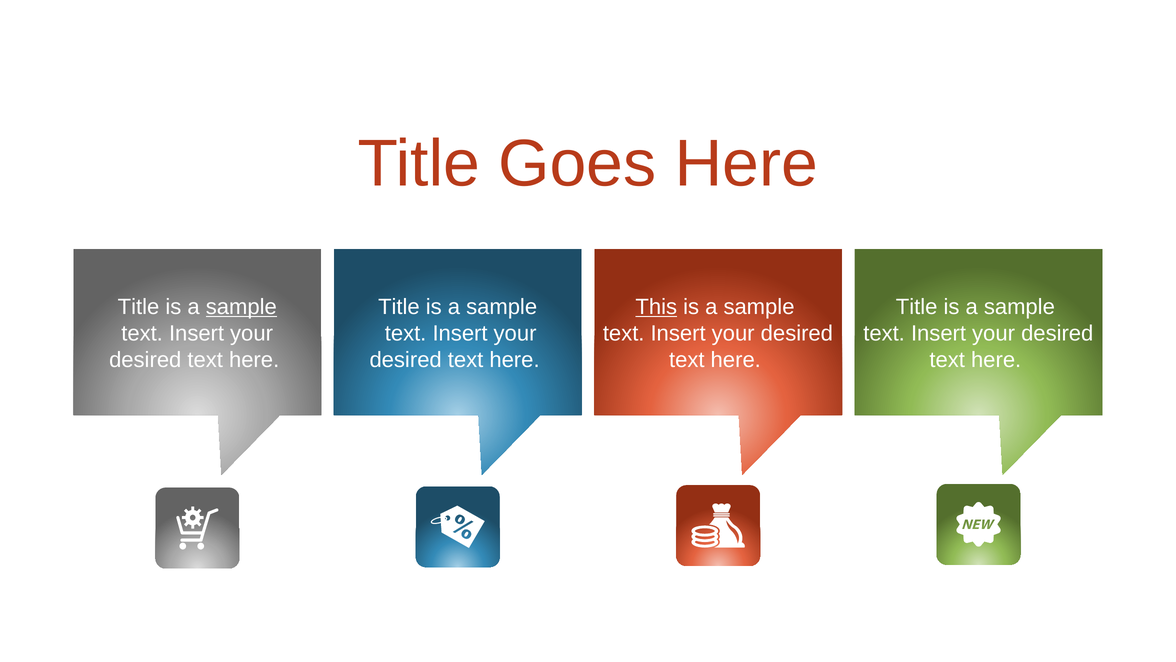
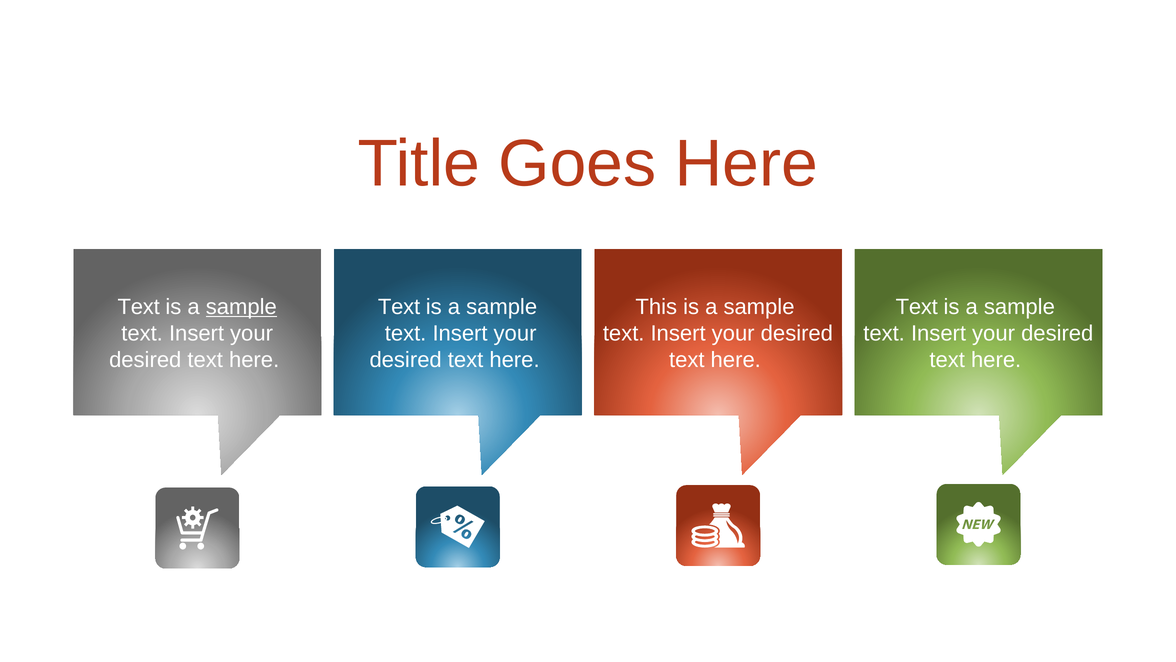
Title: Title -> Text (139, 307)
Title: Title -> Text (399, 307)
This underline: present -> none (656, 307)
Title: Title -> Text (917, 307)
